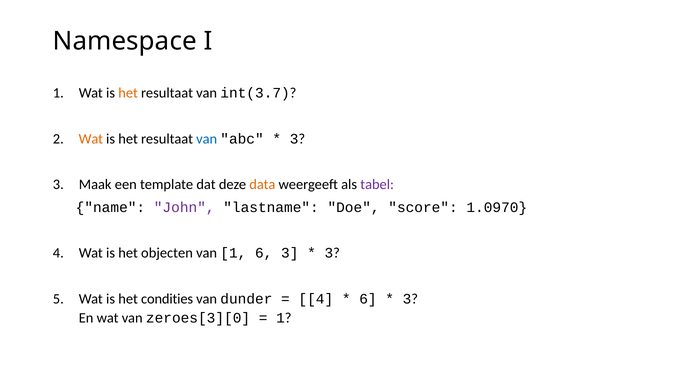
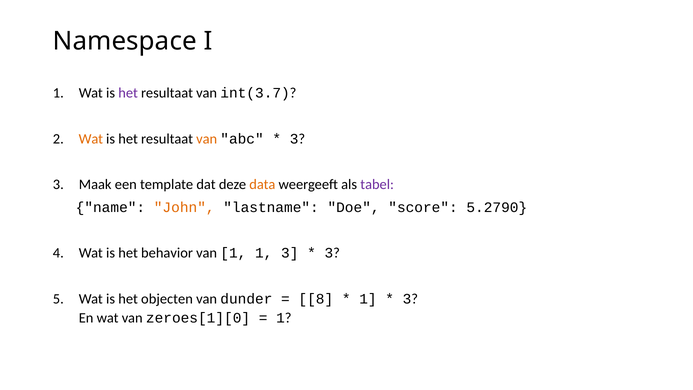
het colour: orange -> purple (128, 93)
van colour: blue -> orange (207, 139)
John colour: purple -> orange (184, 207)
1.0970: 1.0970 -> 5.2790 (497, 207)
objecten: objecten -> behavior (167, 253)
1 6: 6 -> 1 (264, 253)
condities: condities -> objecten (167, 299)
4: 4 -> 8 (316, 299)
6: 6 -> 1 (368, 299)
zeroes[3][0: zeroes[3][0 -> zeroes[1][0 (198, 318)
